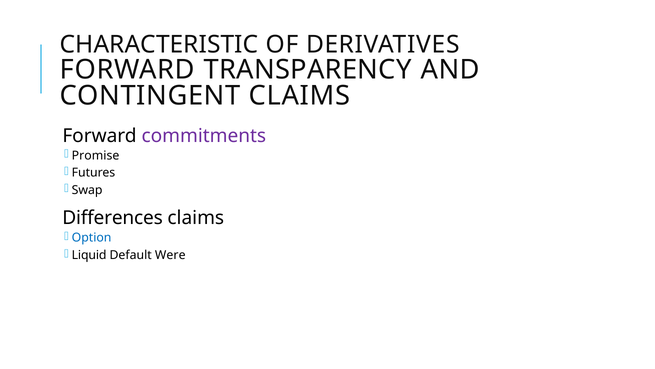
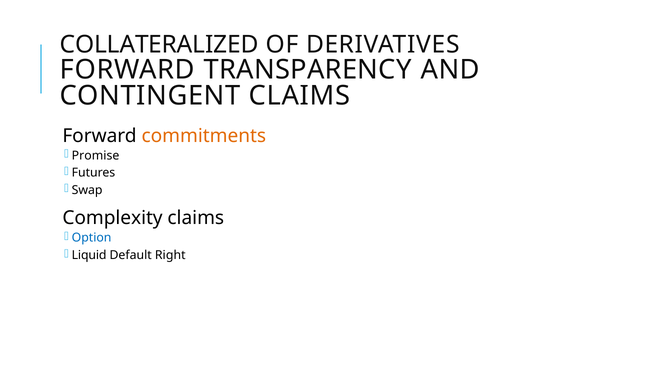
CHARACTERISTIC: CHARACTERISTIC -> COLLATERALIZED (159, 45)
commitments colour: purple -> orange (204, 135)
Differences: Differences -> Complexity (112, 218)
Were: Were -> Right (170, 255)
